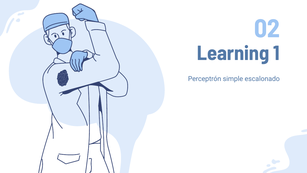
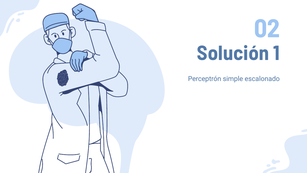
Learning: Learning -> Solución (233, 53)
